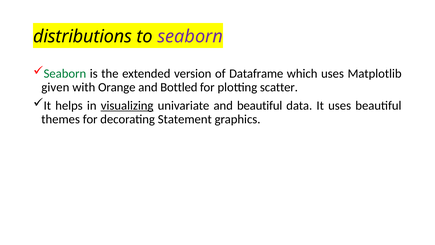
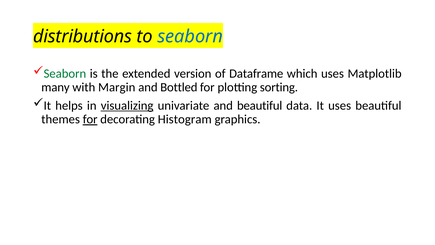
seaborn colour: purple -> blue (190, 37)
given: given -> many (55, 87)
Orange: Orange -> Margin (117, 87)
scatter: scatter -> sorting (279, 87)
for underline: none -> present (90, 119)
Statement: Statement -> Histogram (185, 119)
